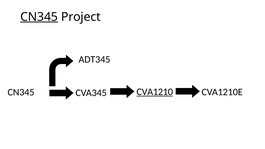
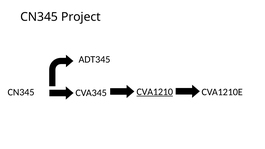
CN345 underline: present -> none (39, 17)
